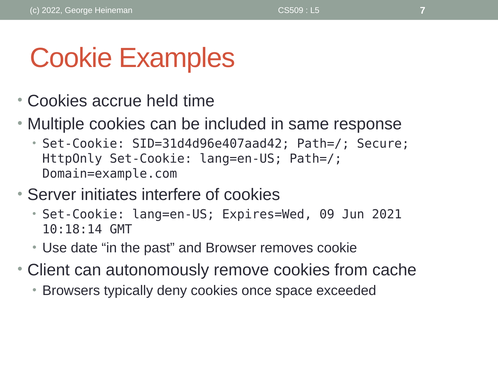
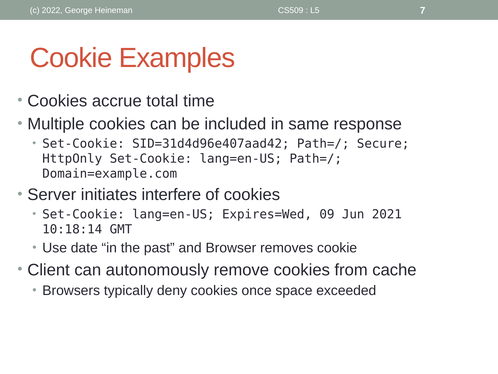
held: held -> total (162, 101)
